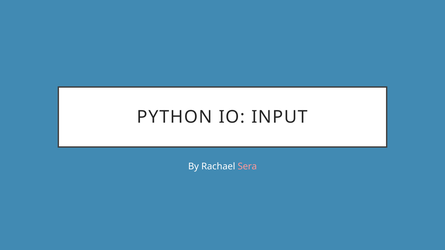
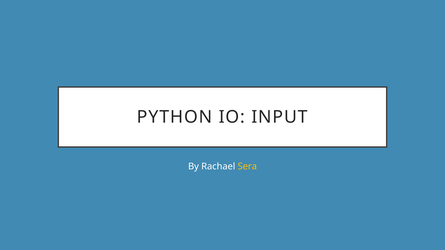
Sera colour: pink -> yellow (247, 167)
